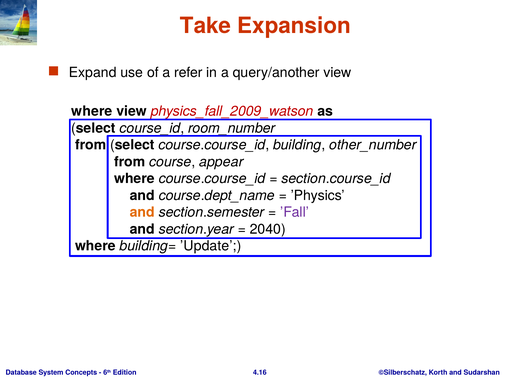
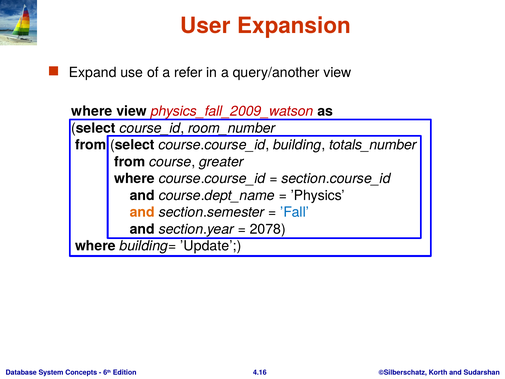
Take: Take -> User (205, 26)
other_number: other_number -> totals_number (373, 145)
appear: appear -> greater (221, 162)
’Fall colour: purple -> blue (295, 212)
2040: 2040 -> 2078 (268, 229)
